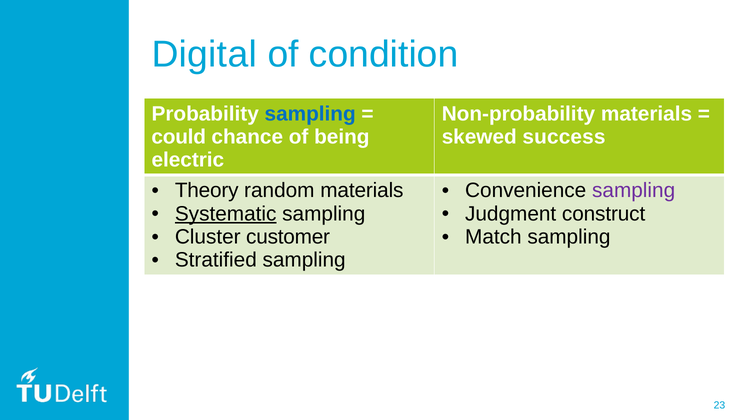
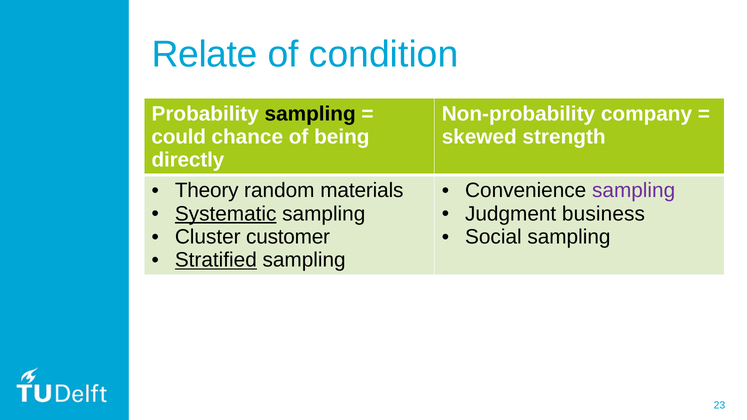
Digital: Digital -> Relate (205, 54)
sampling colour: blue -> black (310, 114)
Non-probability materials: materials -> company (647, 114)
success: success -> strength (564, 137)
electric: electric -> directly (188, 160)
construct: construct -> business (603, 214)
Match: Match -> Social (493, 237)
Stratified underline: none -> present (216, 260)
